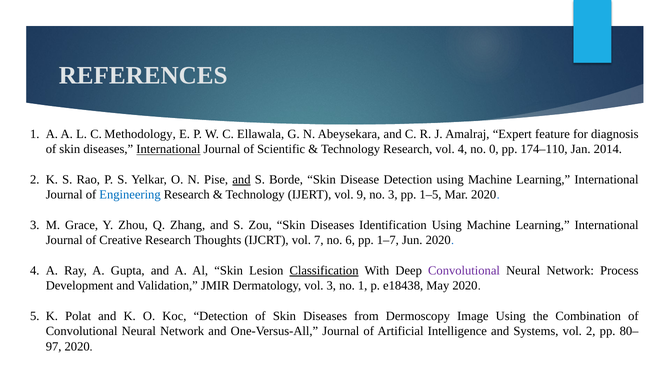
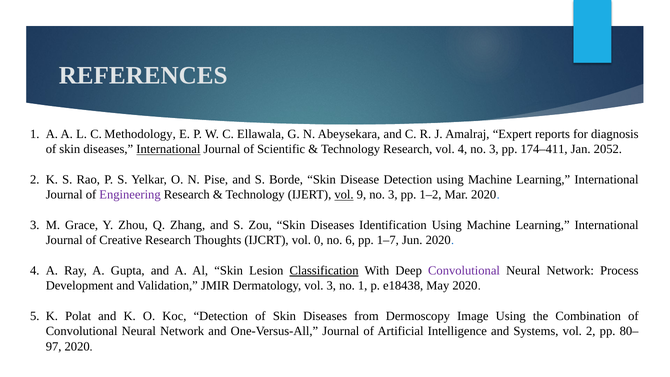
feature: feature -> reports (553, 134)
4 no 0: 0 -> 3 (494, 149)
174–110: 174–110 -> 174–411 (544, 149)
2014: 2014 -> 2052 (608, 149)
and underline: present -> none (241, 180)
Engineering colour: blue -> purple (130, 195)
vol underline: none -> present (344, 195)
1–5: 1–5 -> 1–2 (430, 195)
7: 7 -> 0 (319, 240)
